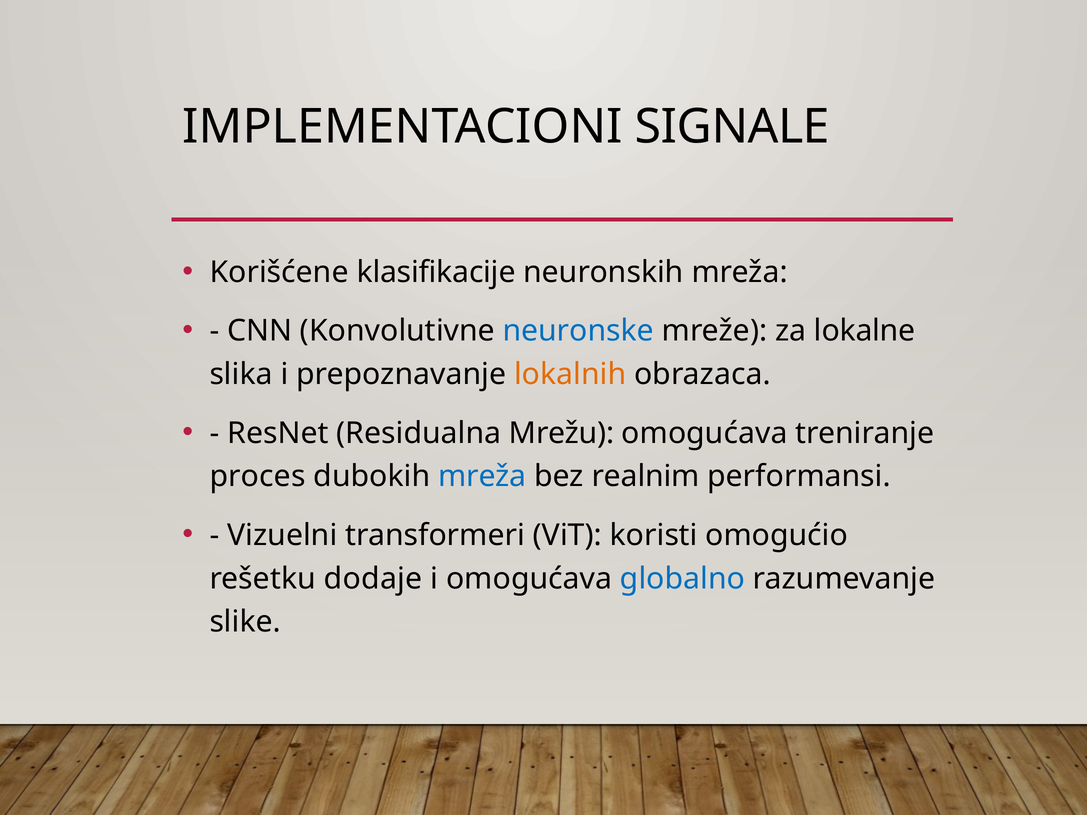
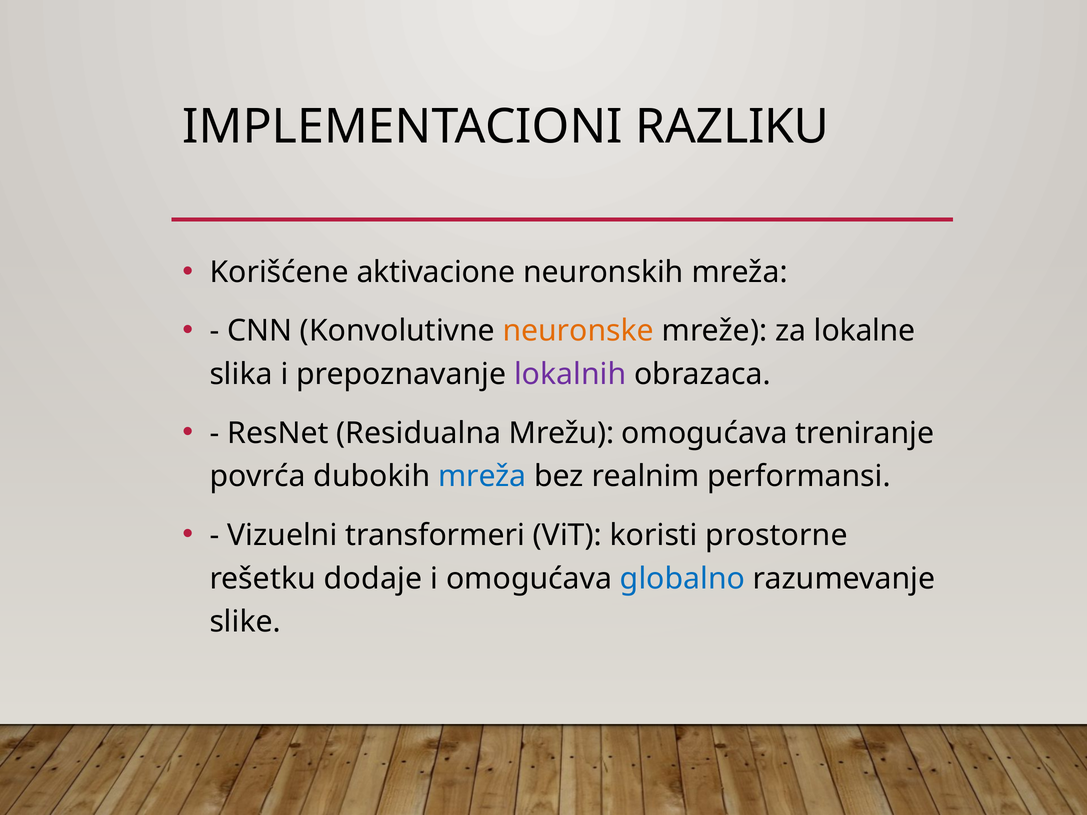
SIGNALE: SIGNALE -> RAZLIKU (732, 127)
klasifikacije: klasifikacije -> aktivacione (436, 273)
neuronske colour: blue -> orange (578, 331)
lokalnih colour: orange -> purple (570, 375)
proces: proces -> povrća (258, 477)
omogućio: omogućio -> prostorne (777, 535)
